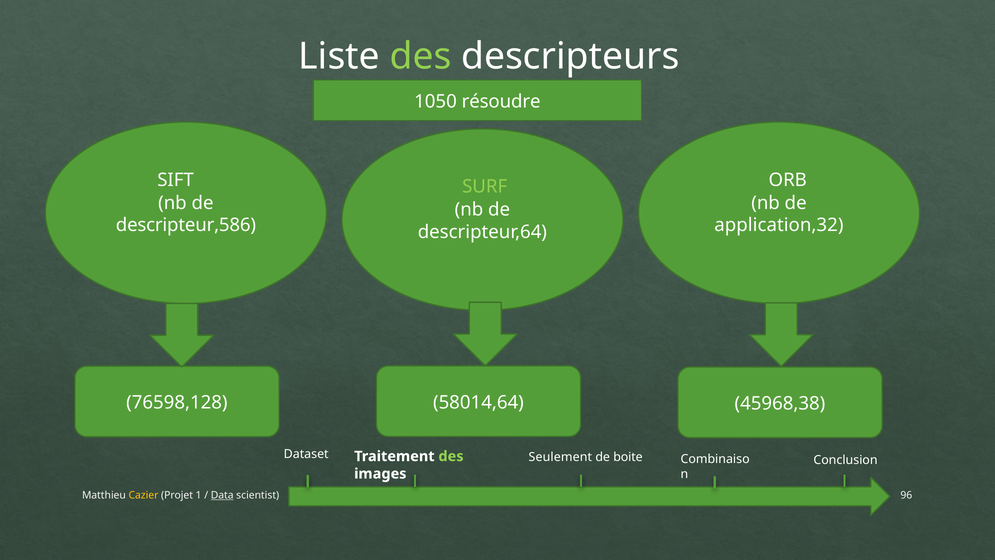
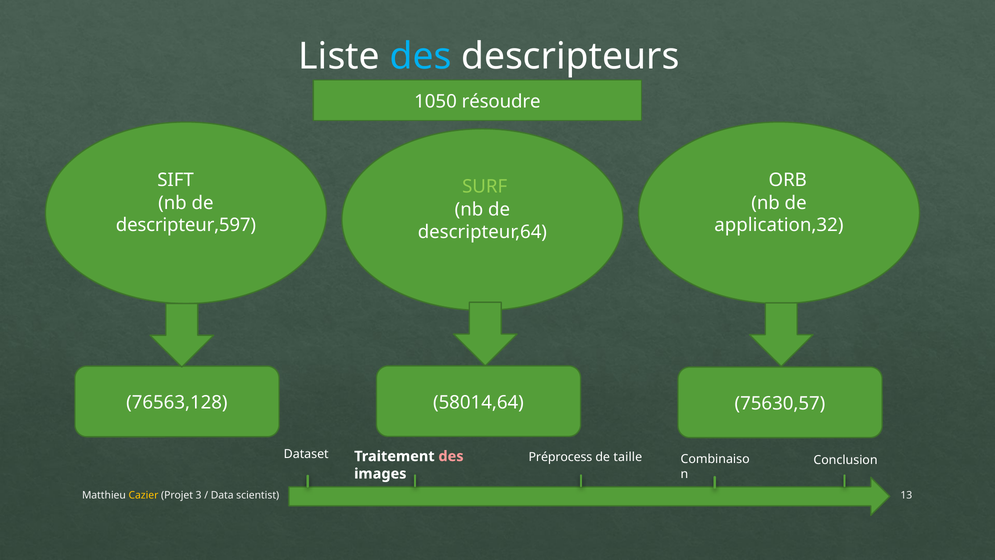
des colour: light green -> light blue (421, 57)
descripteur,586: descripteur,586 -> descripteur,597 (186, 225)
76598,128: 76598,128 -> 76563,128 (177, 402)
45968,38: 45968,38 -> 75630,57 (780, 403)
Seulement: Seulement -> Préprocess (560, 457)
boite: boite -> taille (628, 457)
des colour: light green -> pink (451, 456)
1: 1 -> 3 (199, 495)
Data underline: present -> none (222, 495)
96: 96 -> 13 (906, 495)
